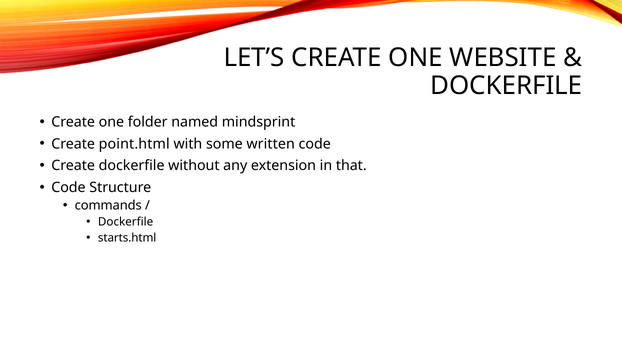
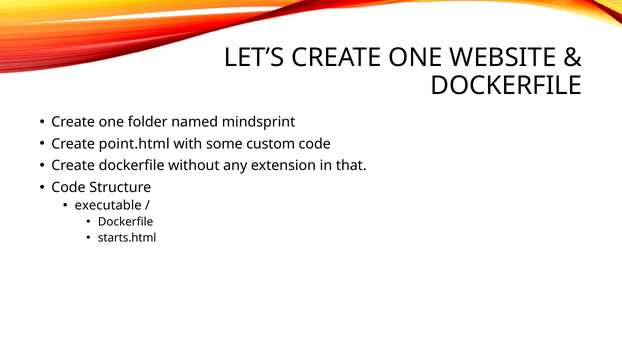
written: written -> custom (271, 144)
commands: commands -> executable (108, 205)
